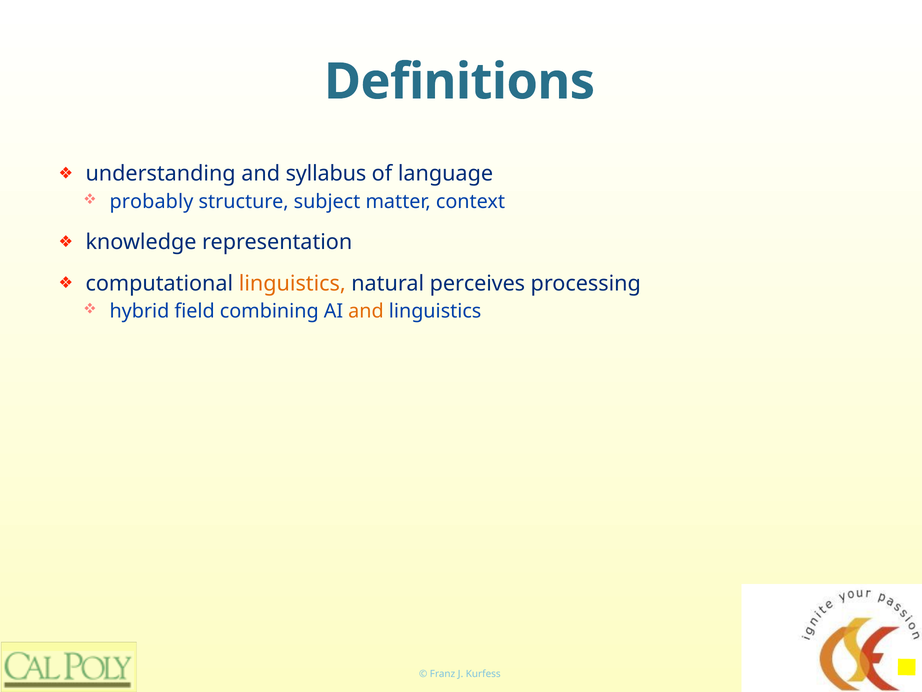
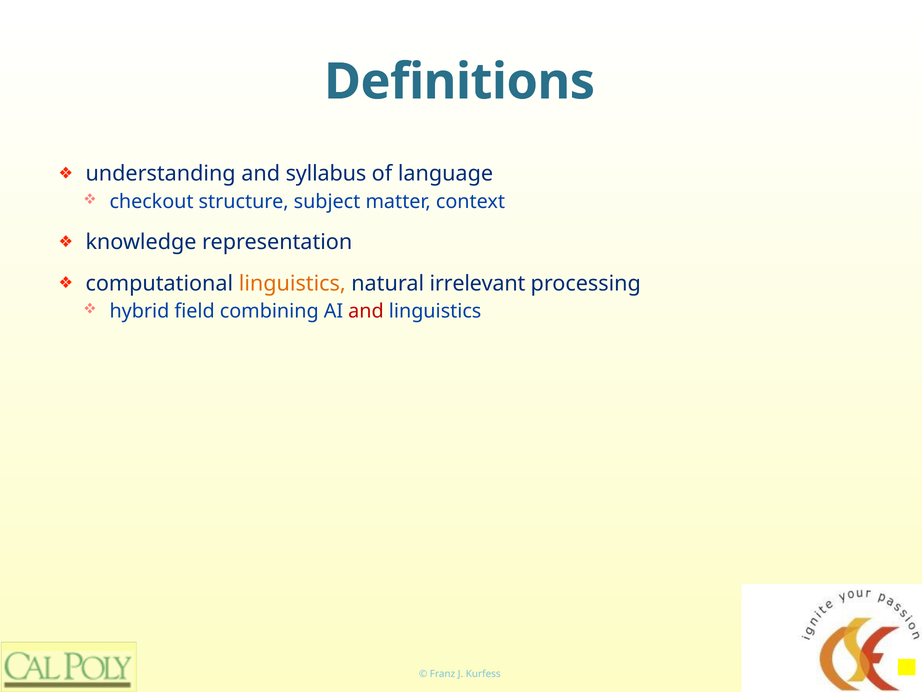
probably: probably -> checkout (152, 201)
perceives: perceives -> irrelevant (477, 283)
and colour: orange -> red (366, 311)
